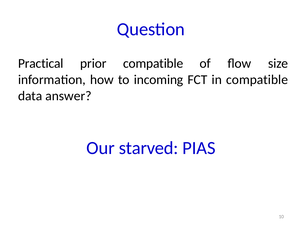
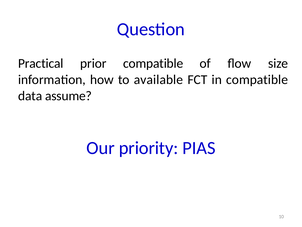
incoming: incoming -> available (158, 79)
answer: answer -> assume (68, 96)
starved: starved -> priority (149, 148)
